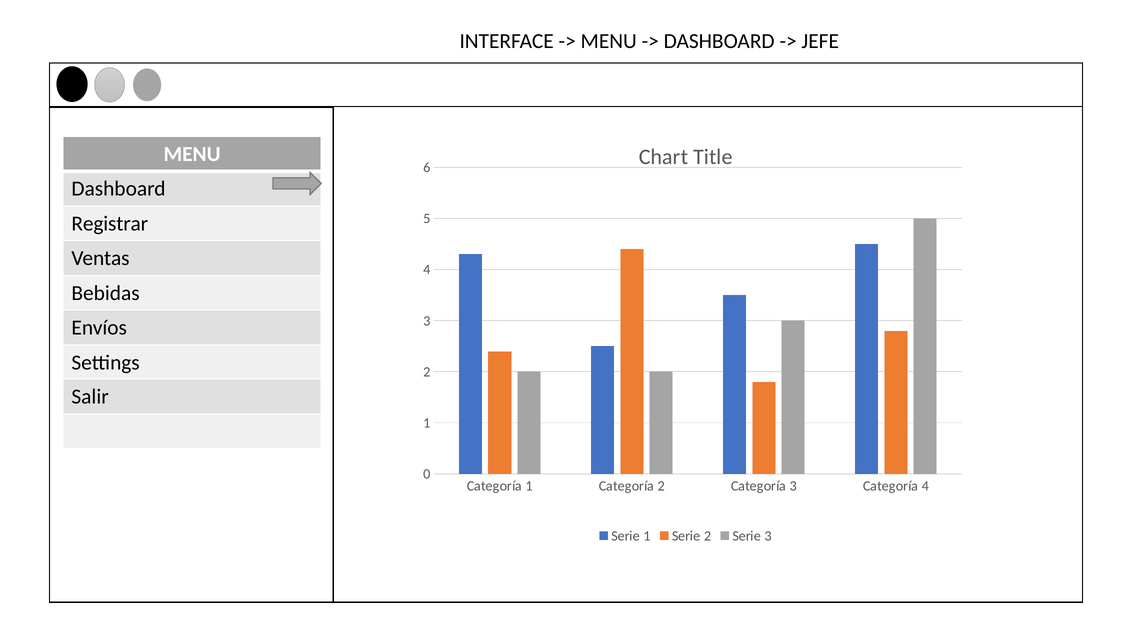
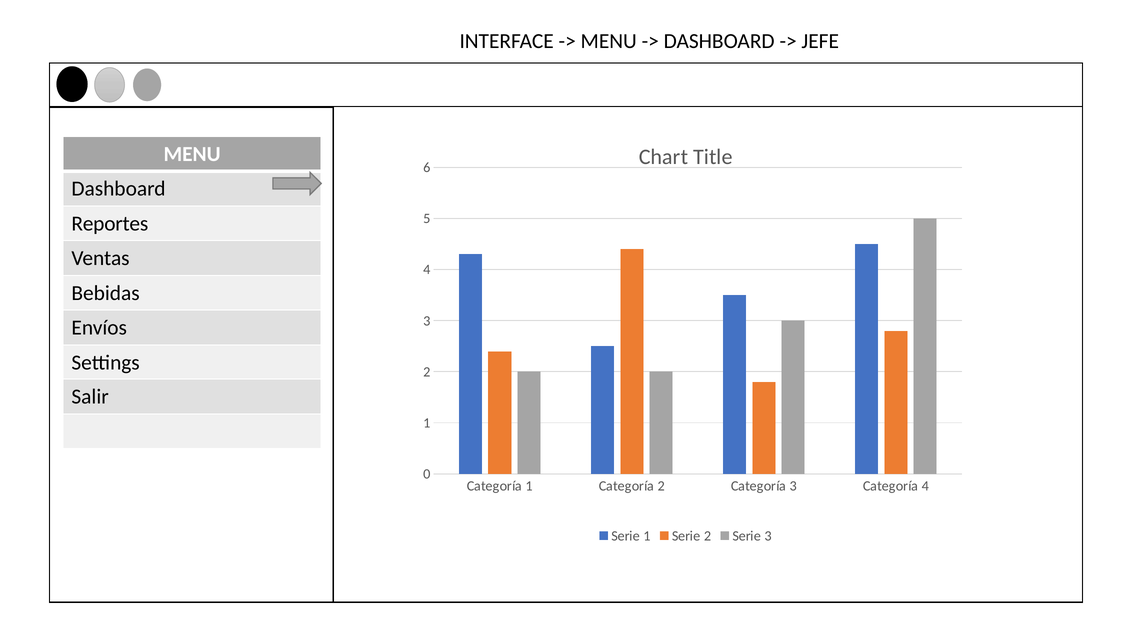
Registrar: Registrar -> Reportes (110, 224)
